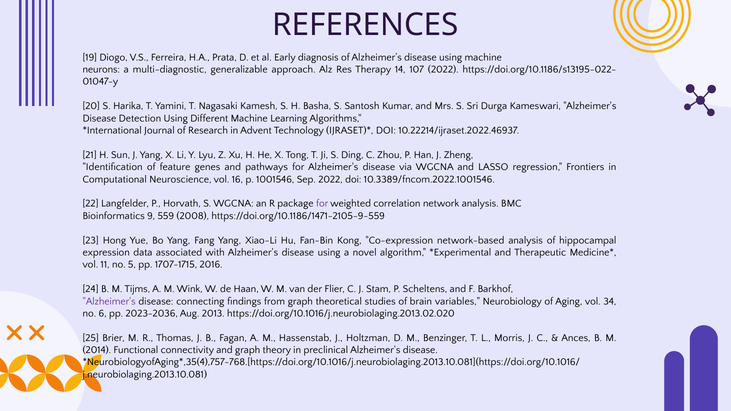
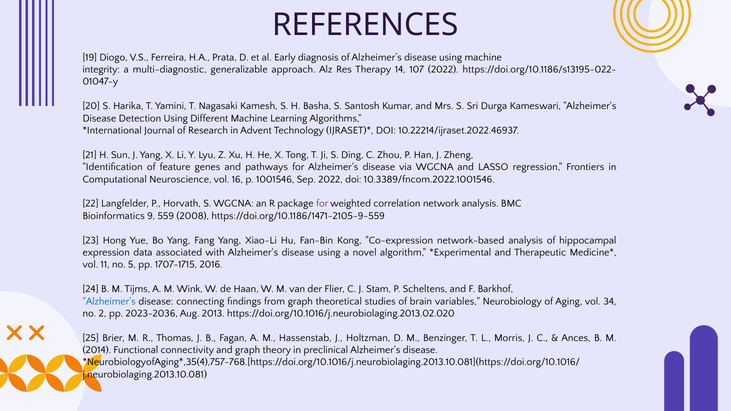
neurons: neurons -> integrity (101, 69)
Alzheimer's colour: purple -> blue (109, 301)
6: 6 -> 2 (103, 314)
